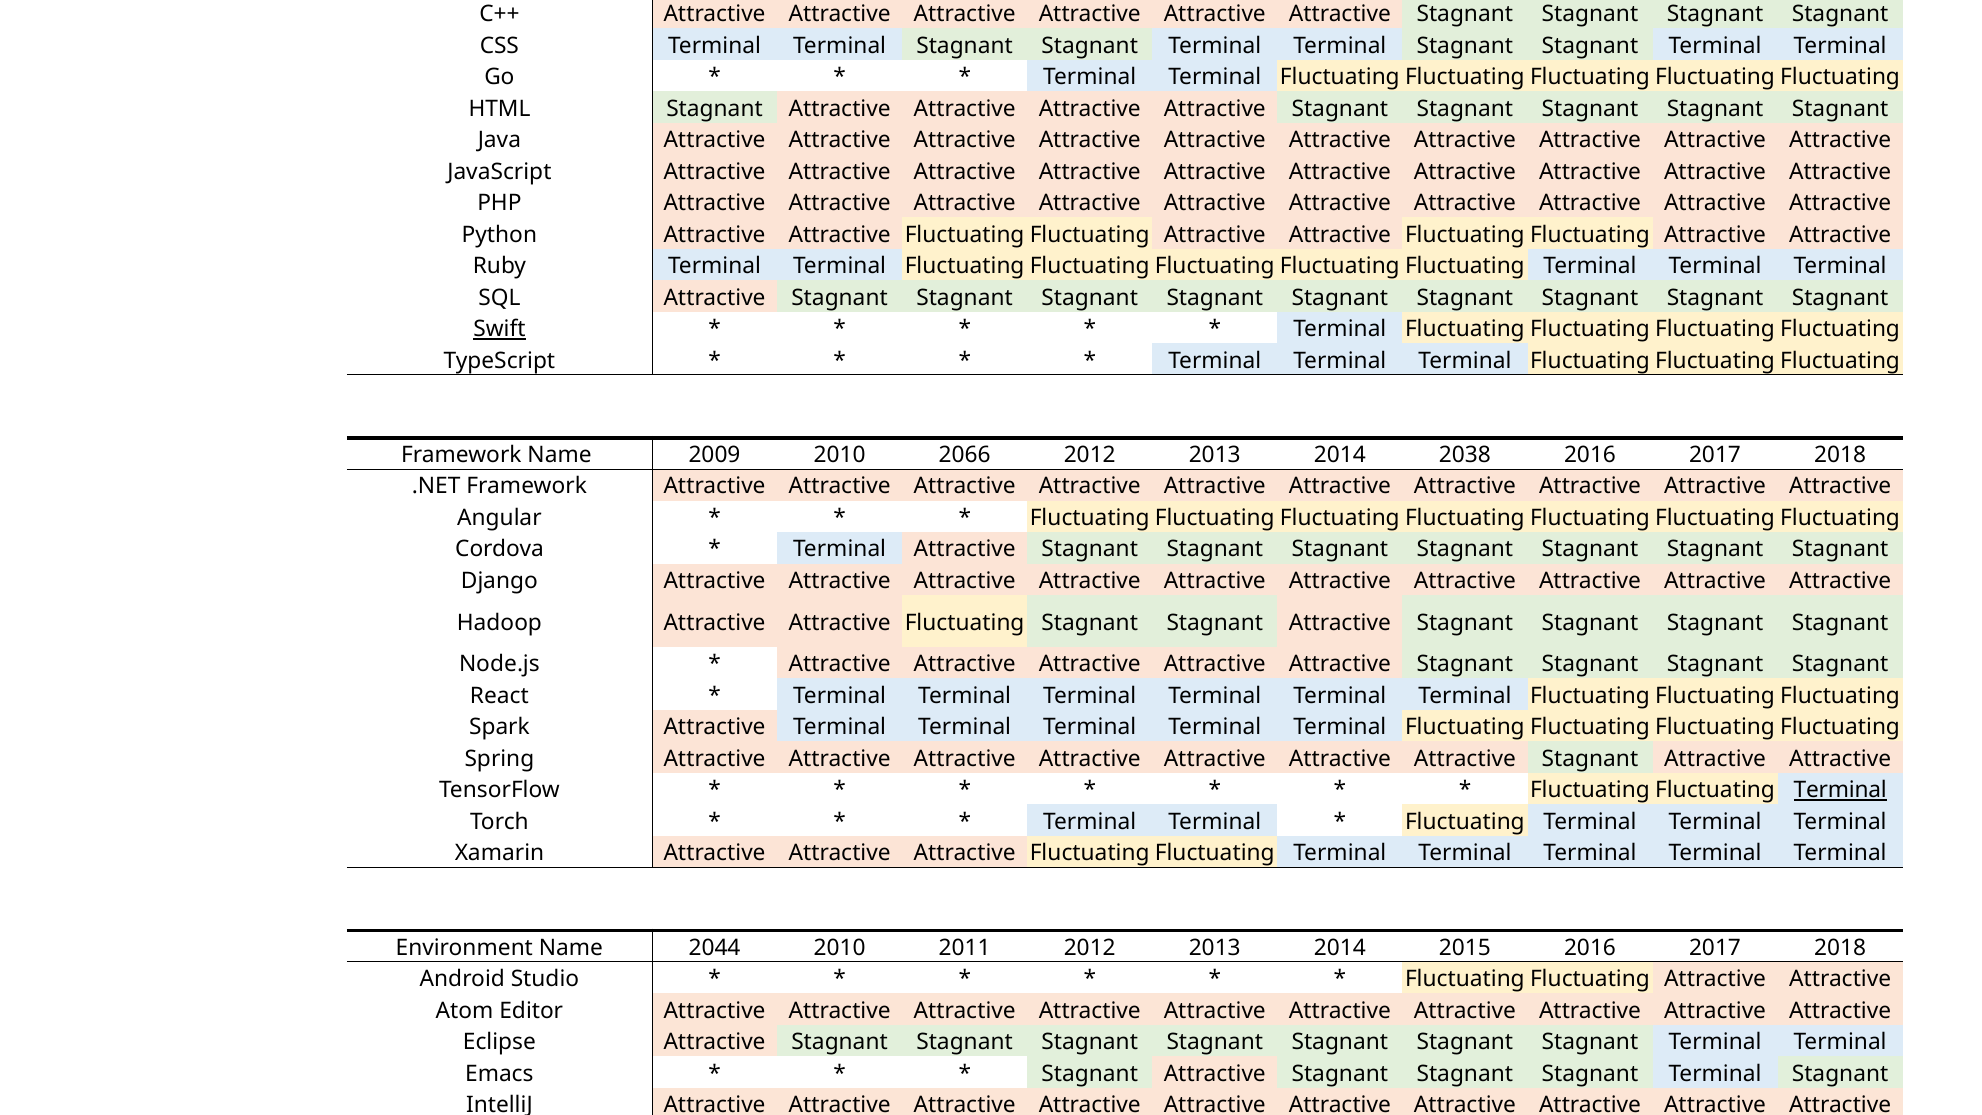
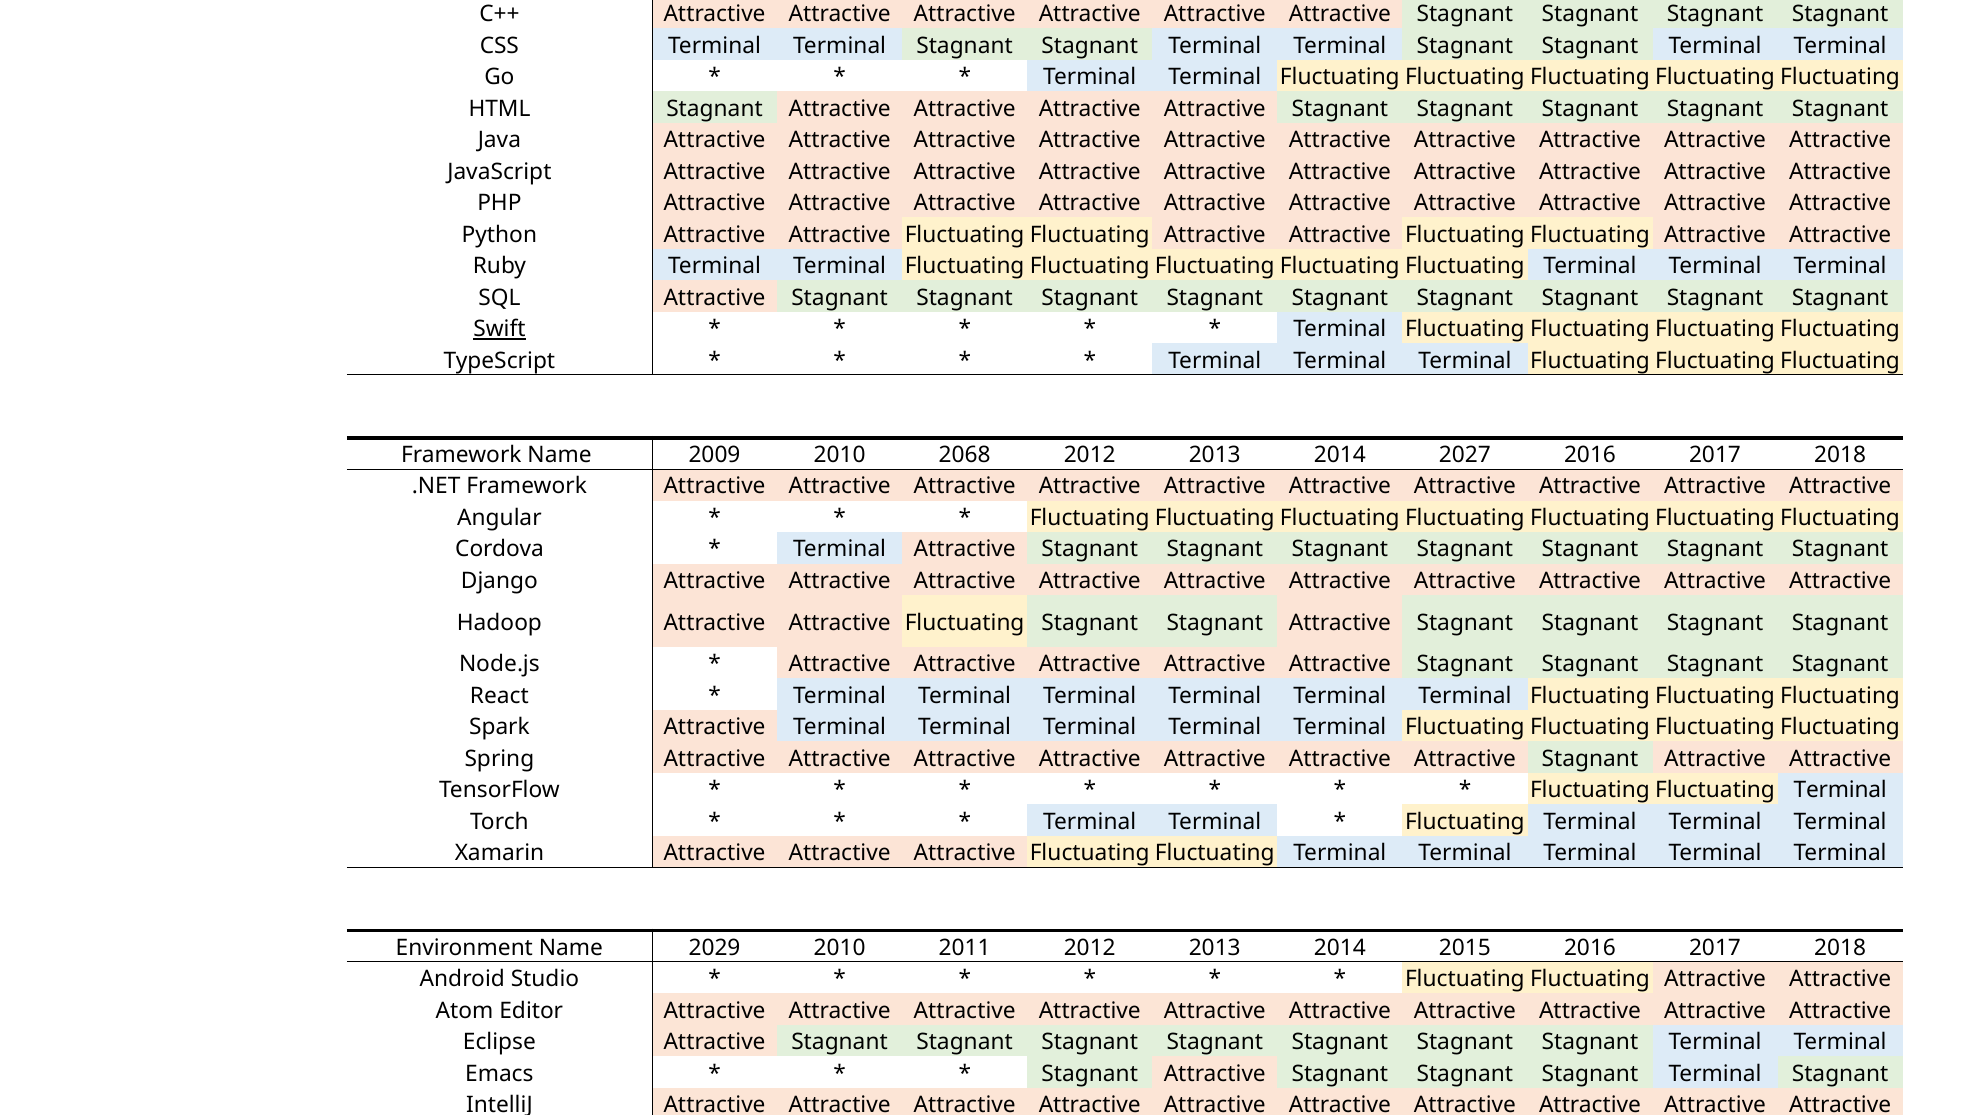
2066: 2066 -> 2068 (965, 455)
2038: 2038 -> 2027 (1465, 455)
Terminal underline: present -> none (1840, 790)
2044: 2044 -> 2029 (715, 948)
